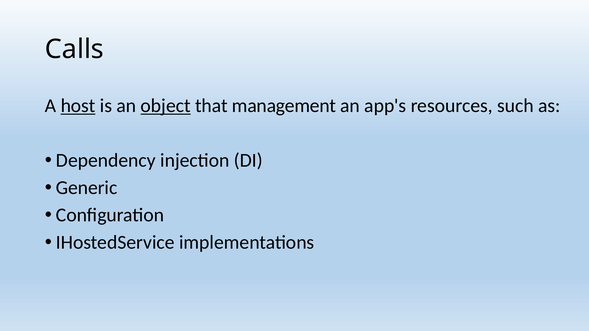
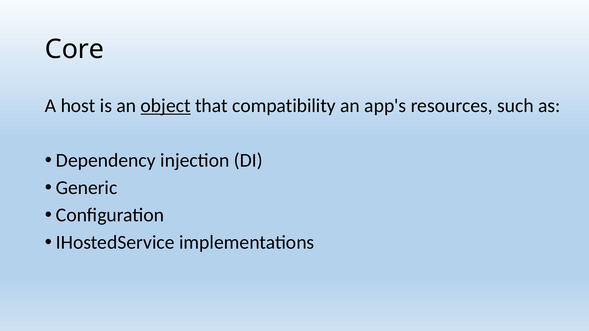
Calls: Calls -> Core (74, 49)
host underline: present -> none (78, 106)
management: management -> compatibility (284, 106)
